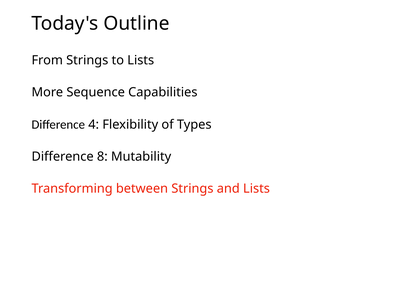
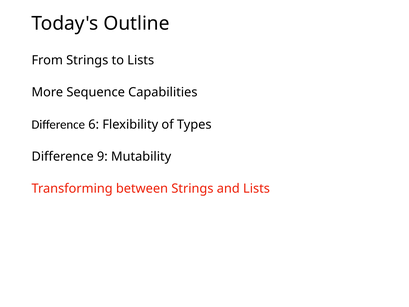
4: 4 -> 6 (94, 124)
8: 8 -> 9 (102, 156)
